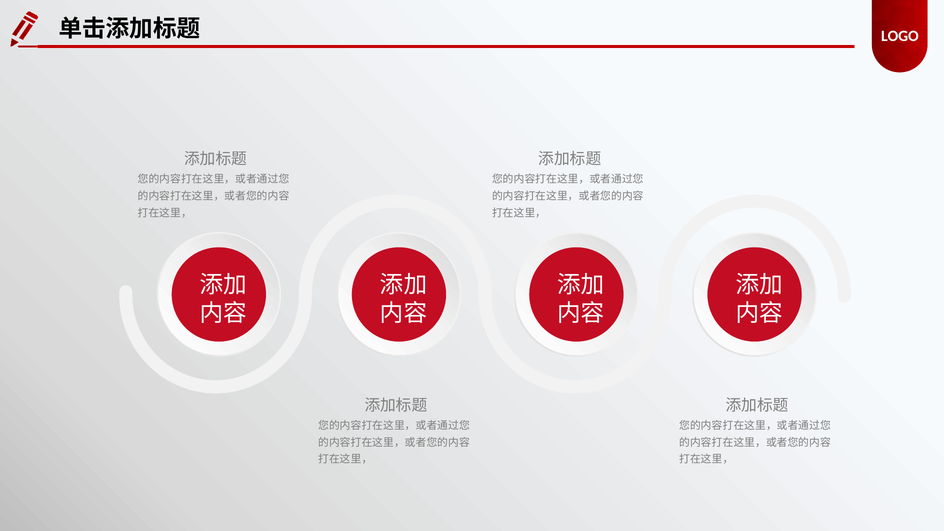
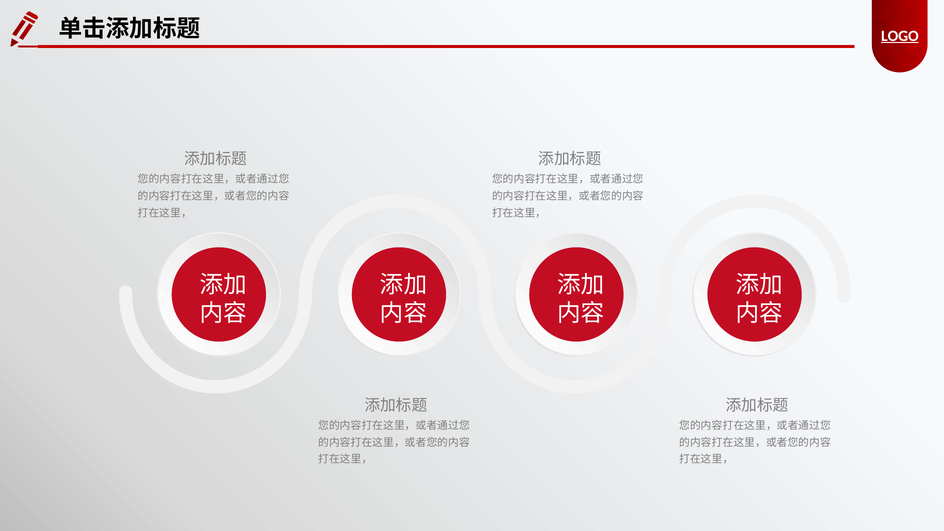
LOGO underline: none -> present (900, 36)
